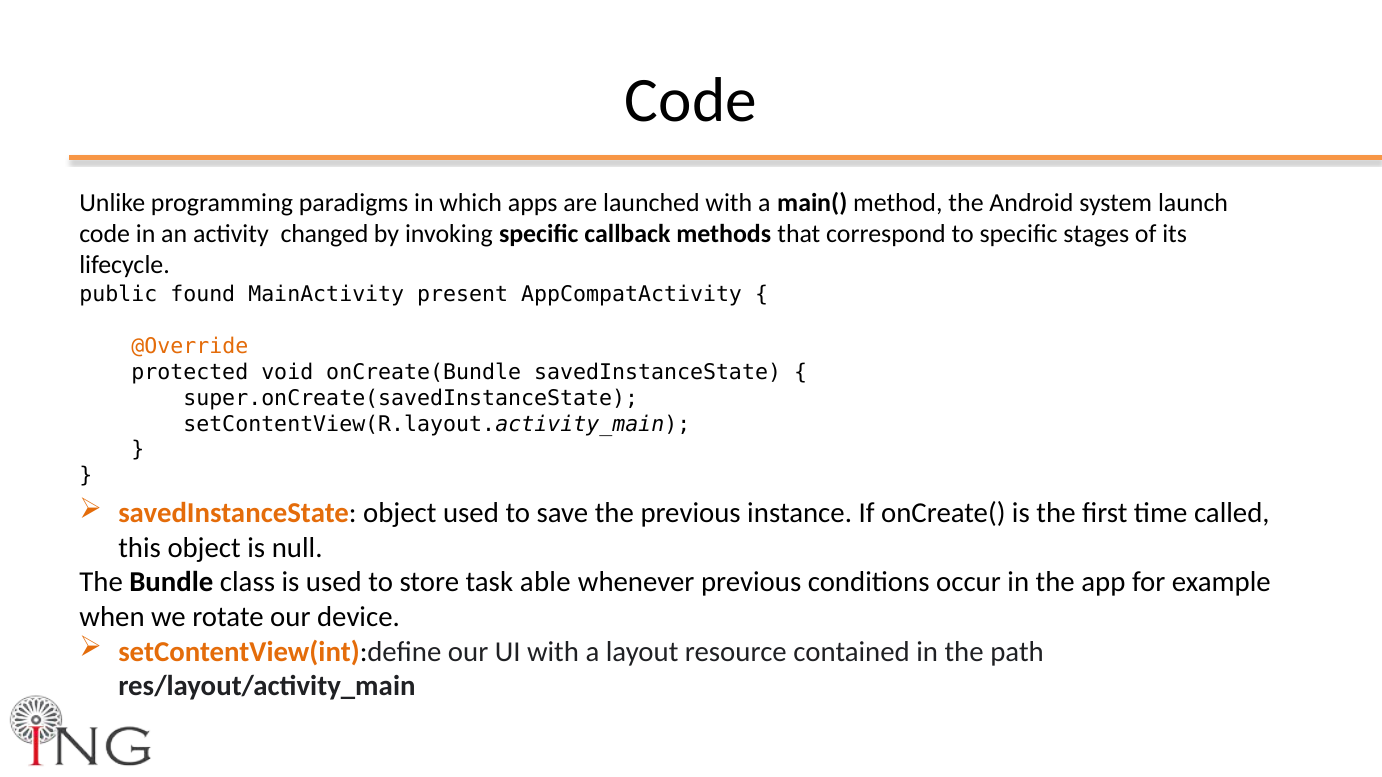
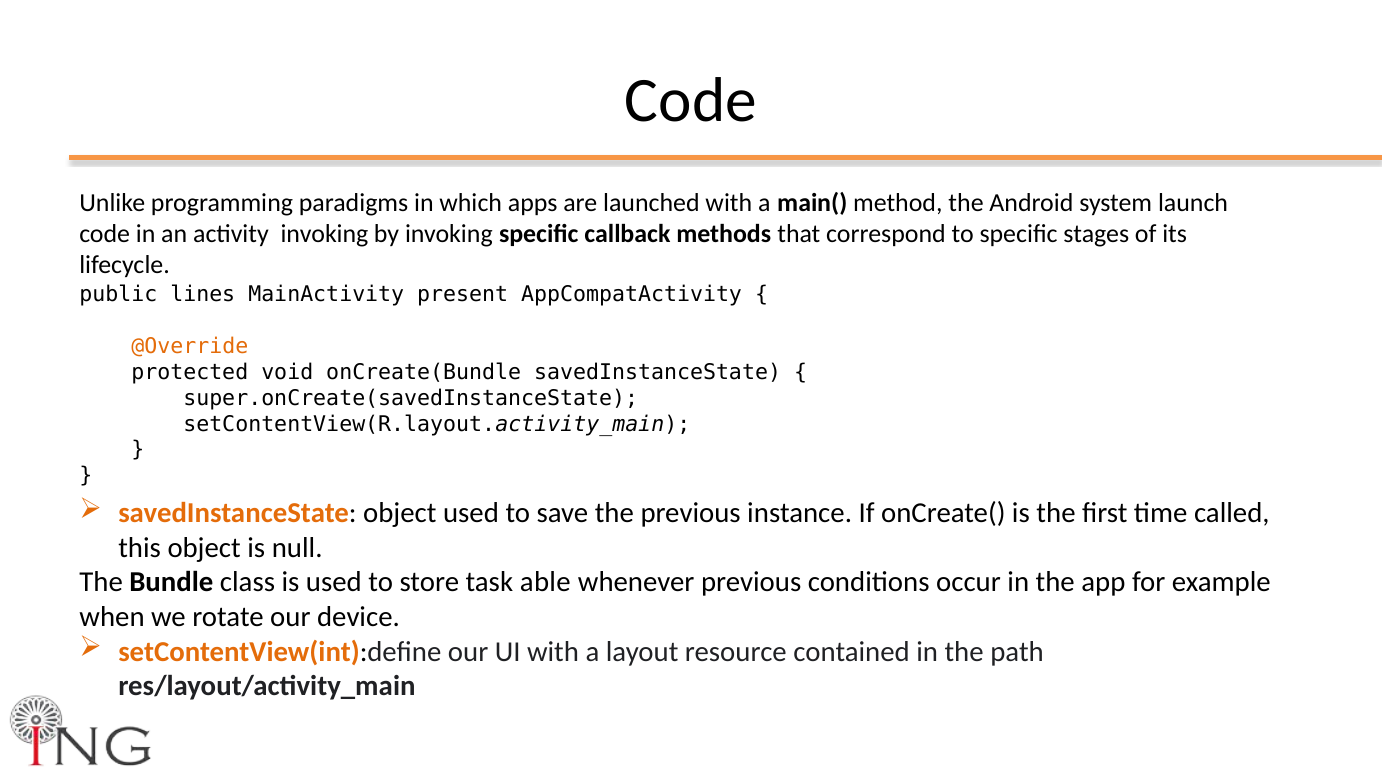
activity changed: changed -> invoking (324, 234)
found: found -> lines (203, 295)
